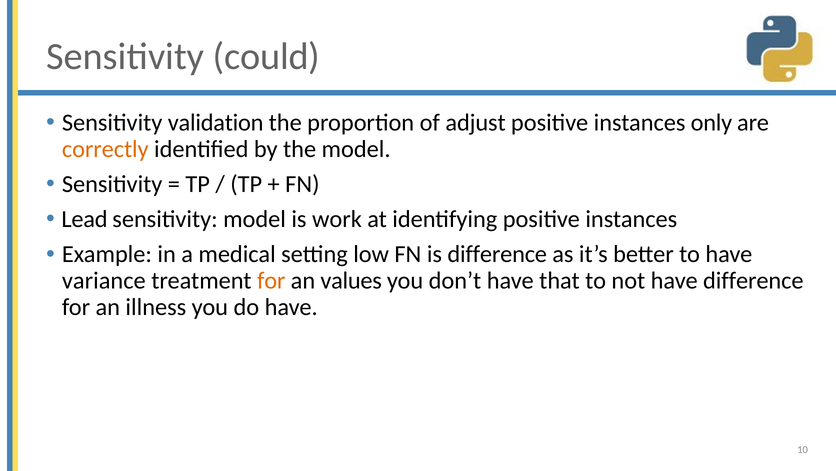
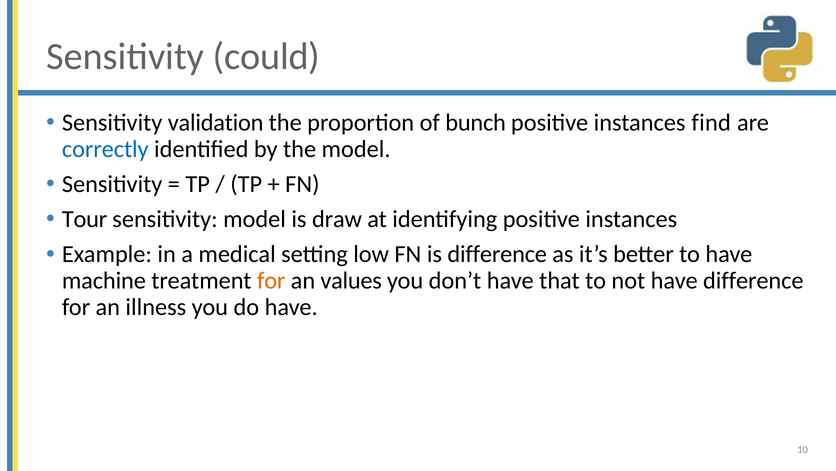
adjust: adjust -> bunch (476, 123)
only: only -> find (711, 123)
correctly colour: orange -> blue (105, 149)
Lead: Lead -> Tour (85, 219)
work: work -> draw (337, 219)
variance: variance -> machine (104, 280)
